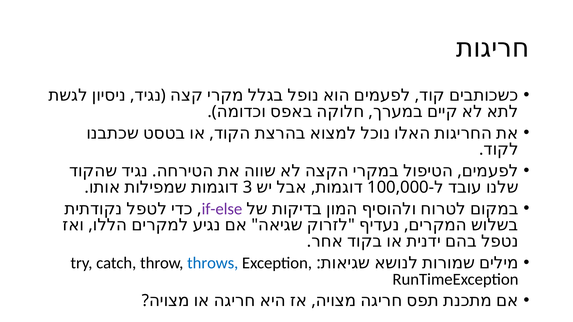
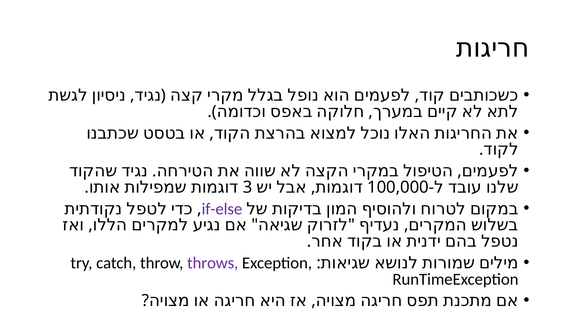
throws colour: blue -> purple (213, 263)
